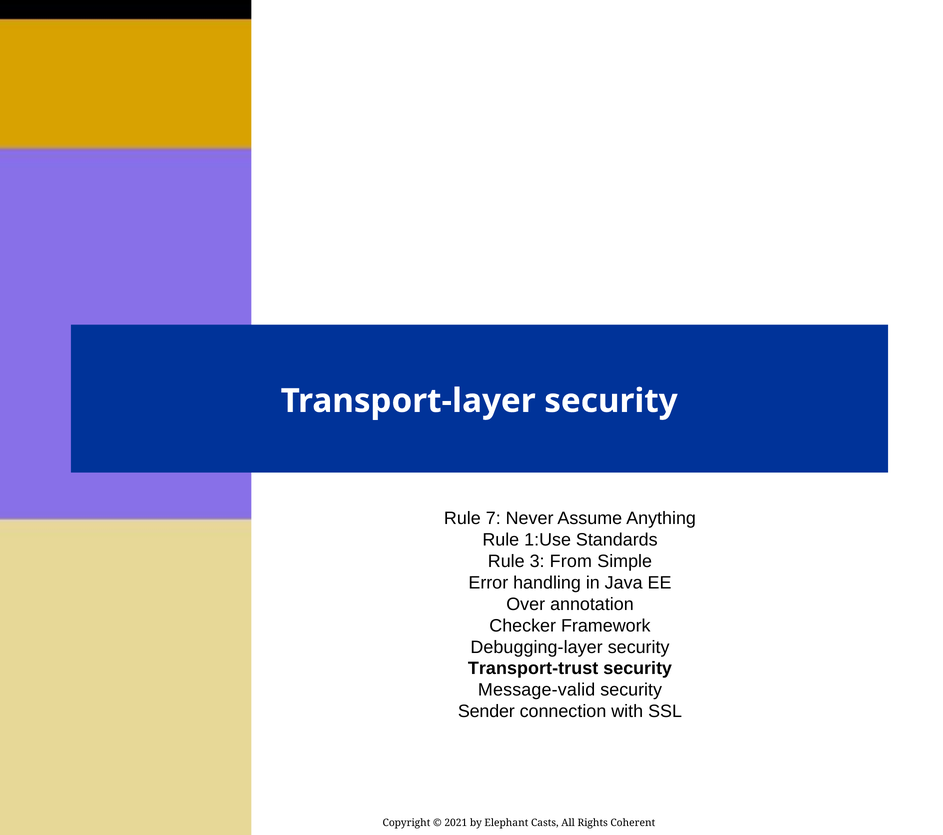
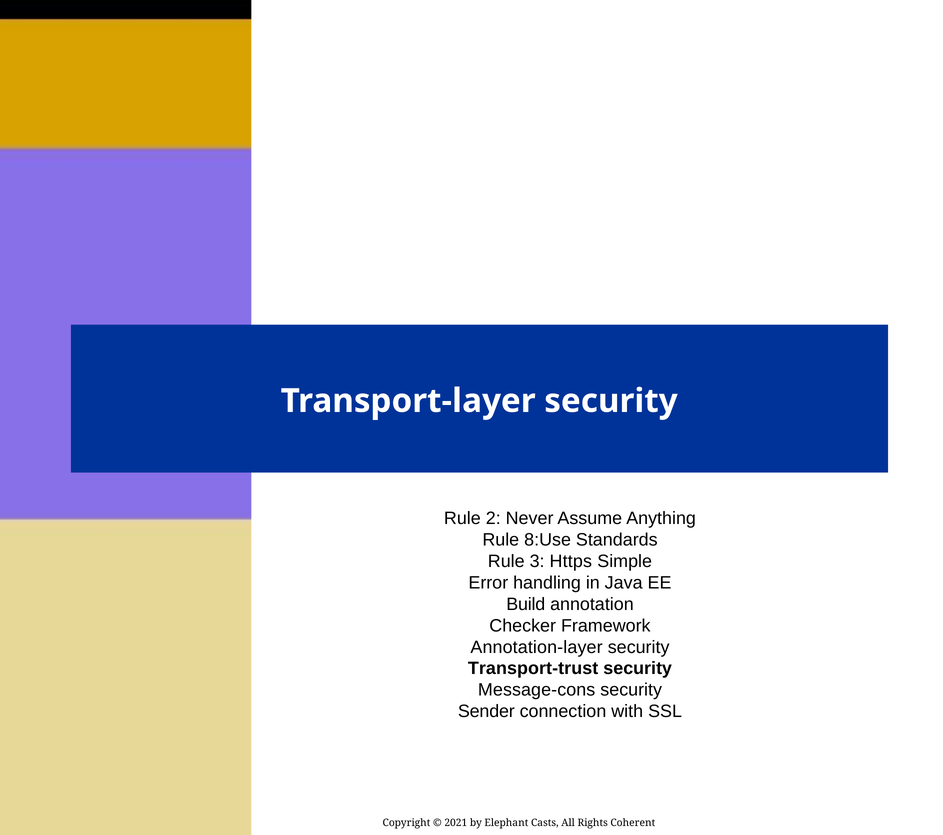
7: 7 -> 2 (493, 518)
1:Use: 1:Use -> 8:Use (548, 540)
From: From -> Https (571, 561)
Over: Over -> Build (526, 604)
Debugging-layer: Debugging-layer -> Annotation-layer (537, 647)
Message-valid: Message-valid -> Message-cons (537, 690)
